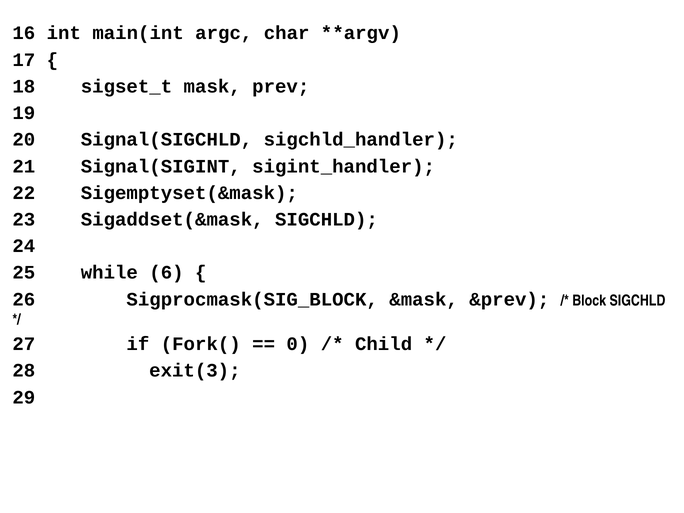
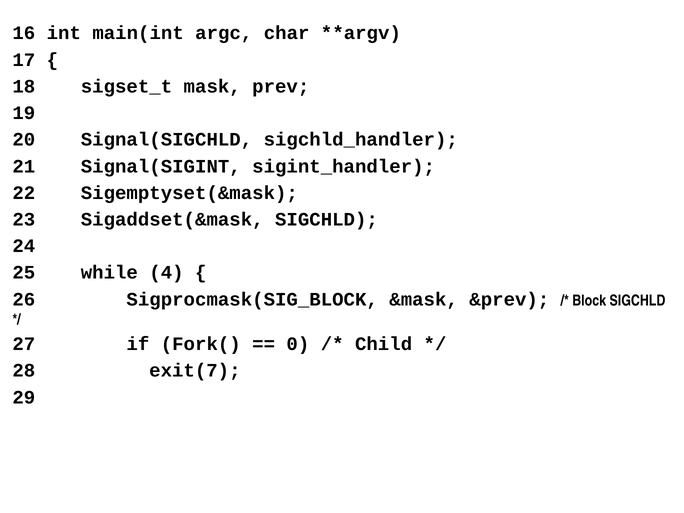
6: 6 -> 4 (166, 273)
exit(3: exit(3 -> exit(7 (195, 371)
